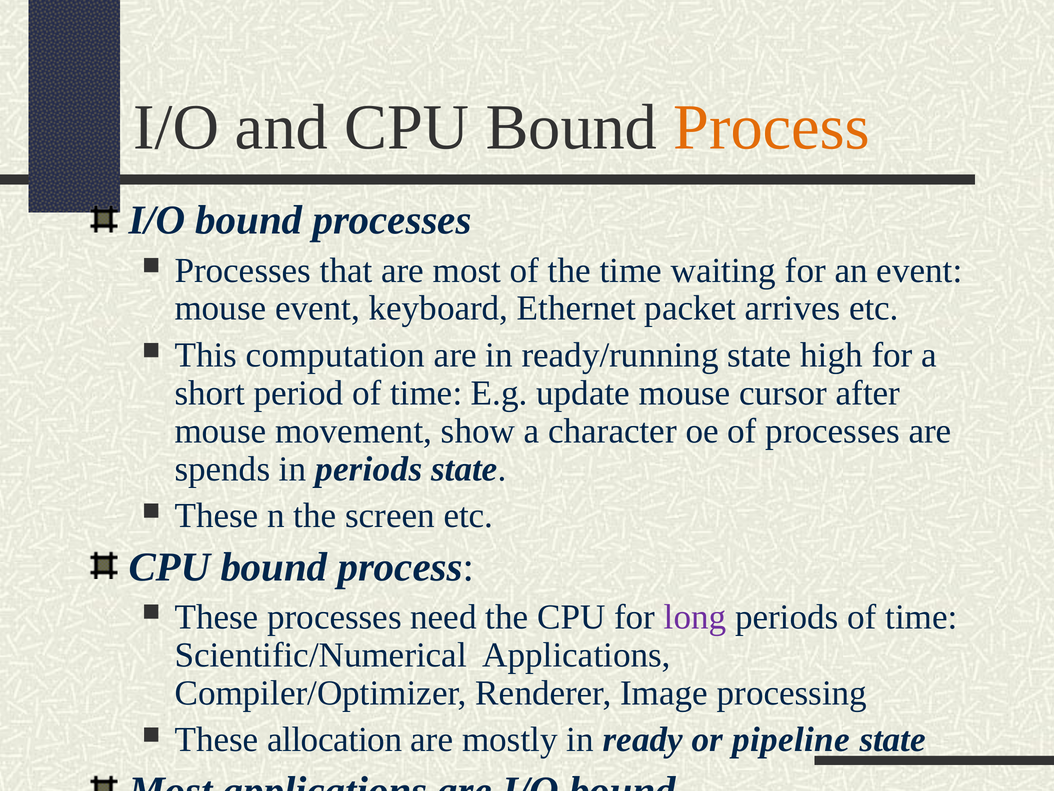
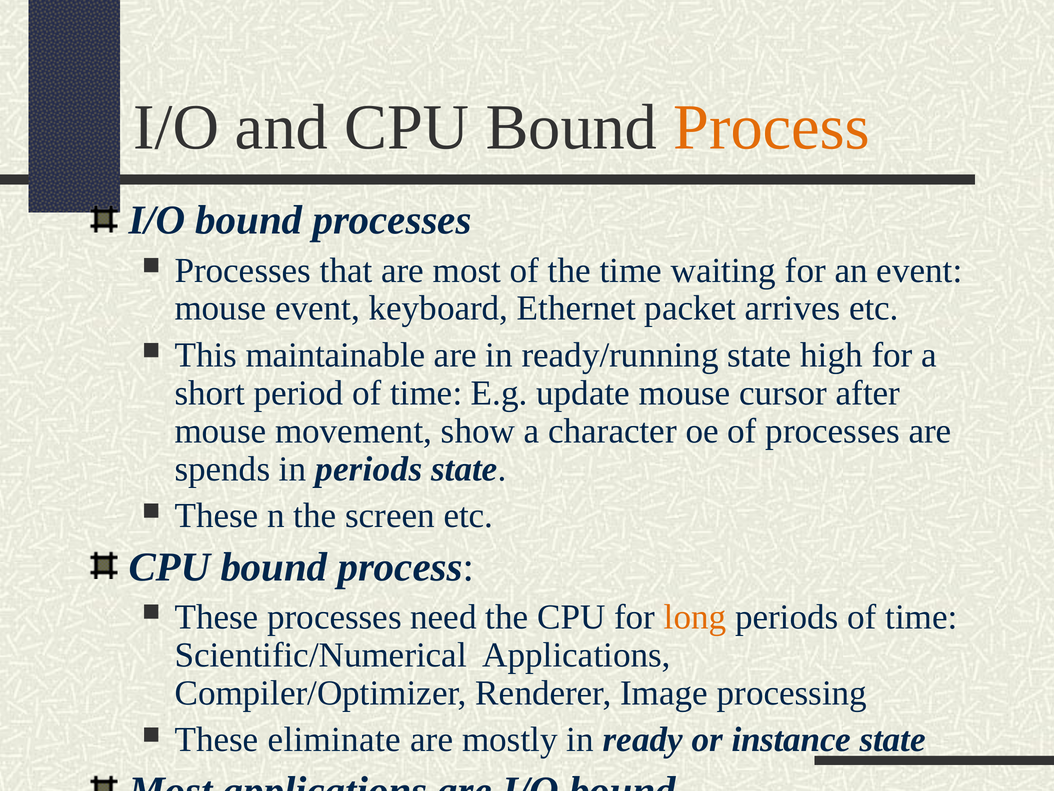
computation: computation -> maintainable (336, 355)
long colour: purple -> orange (695, 617)
allocation: allocation -> eliminate (334, 739)
pipeline: pipeline -> instance (791, 739)
